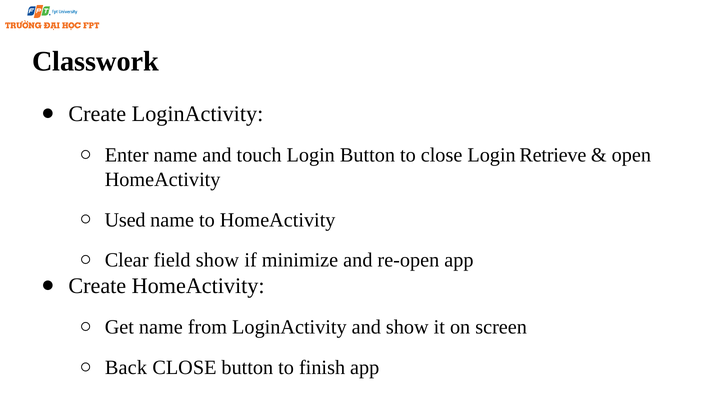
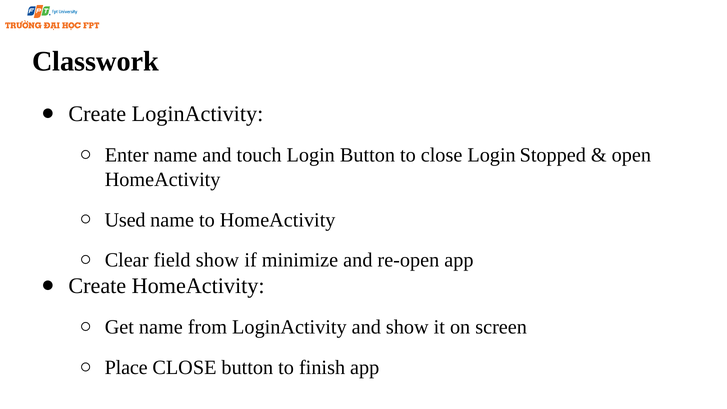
Retrieve: Retrieve -> Stopped (553, 155)
Back: Back -> Place (126, 368)
